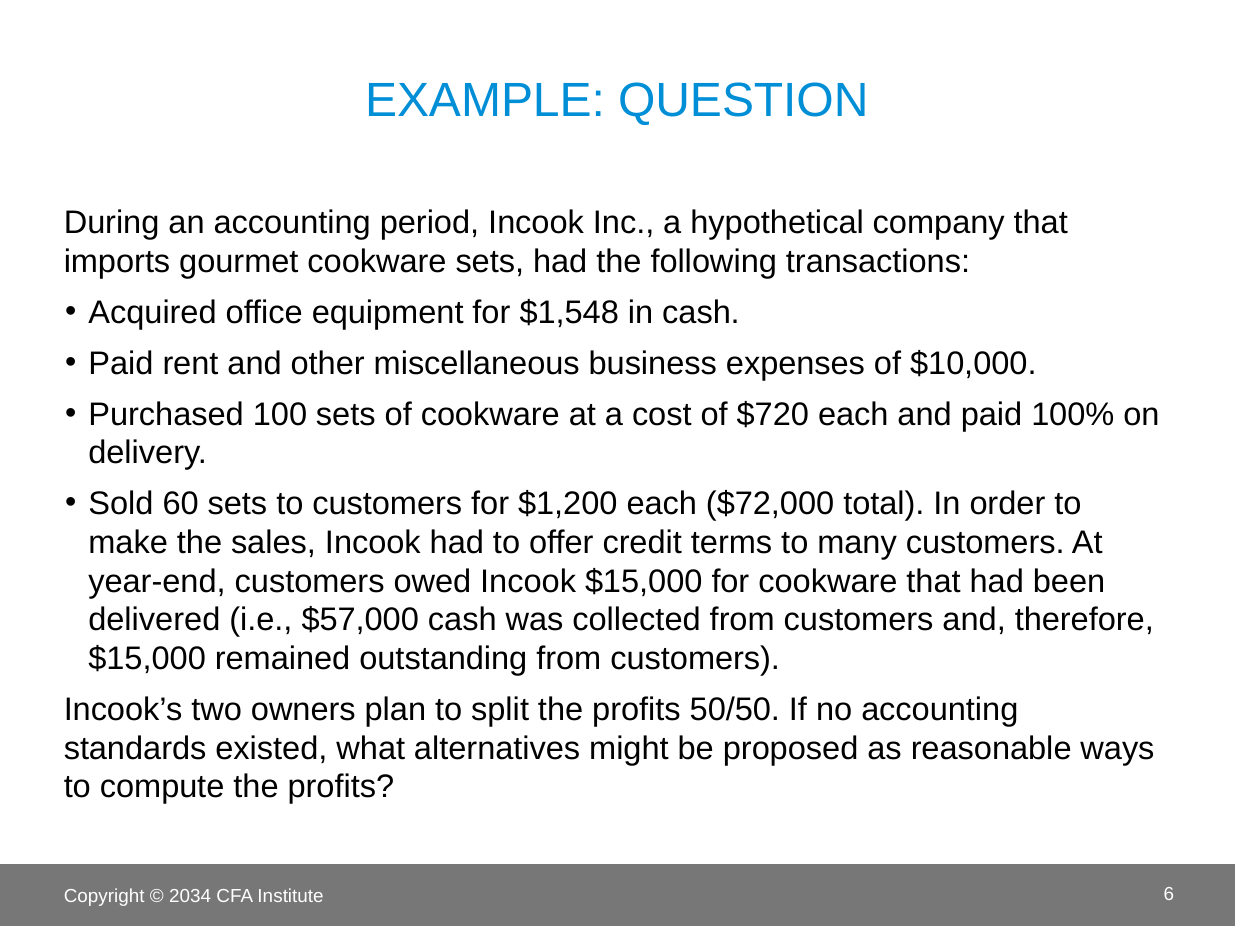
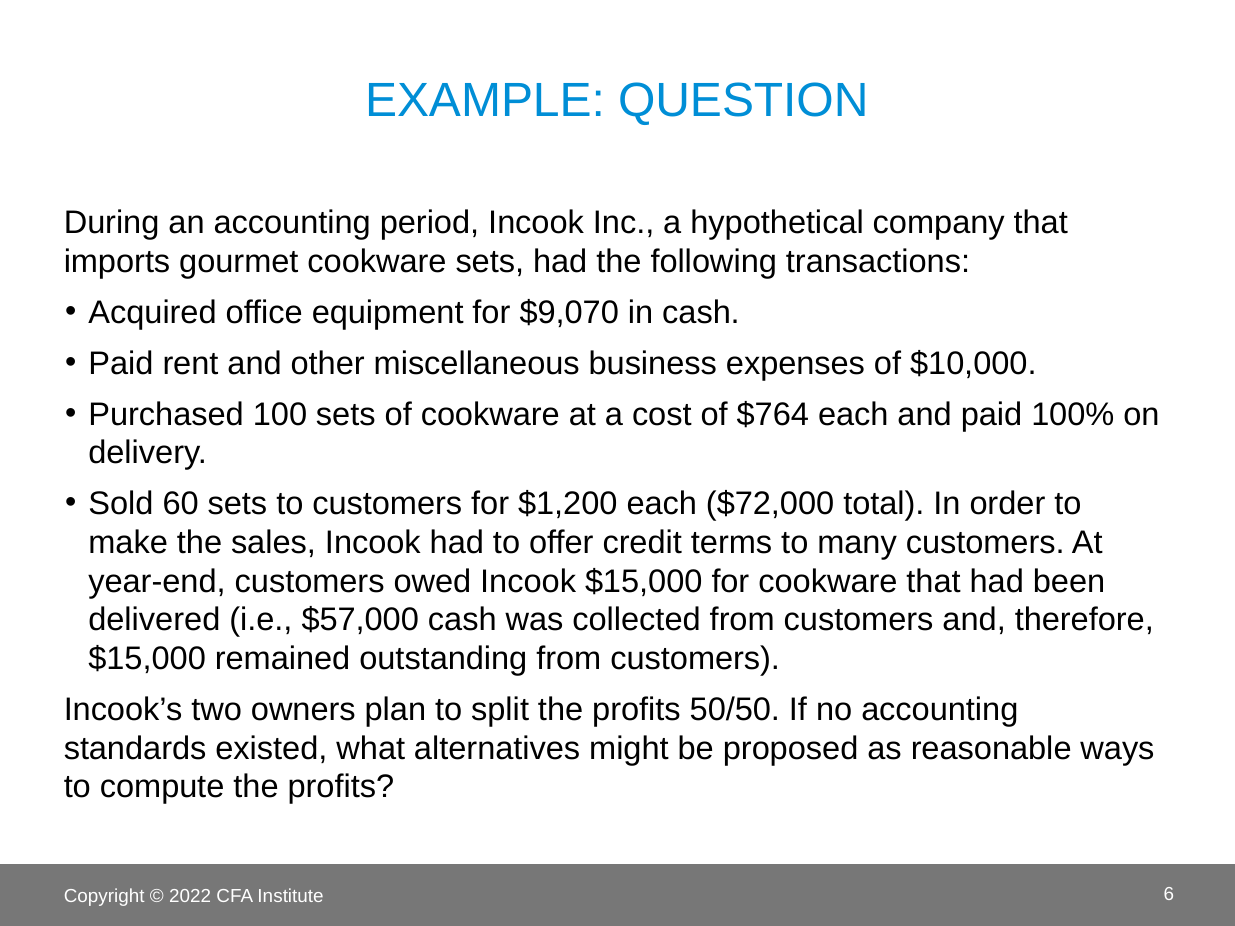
$1,548: $1,548 -> $9,070 (569, 313)
$720: $720 -> $764 (773, 415)
2034: 2034 -> 2022 (190, 897)
